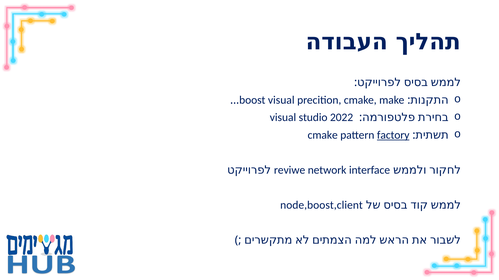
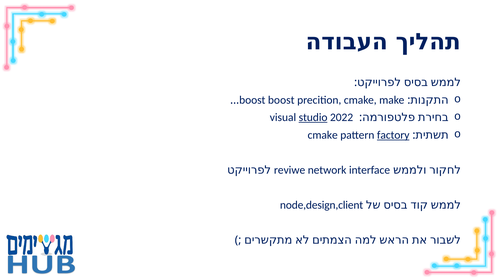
boost visual: visual -> boost (281, 100)
studio underline: none -> present (313, 118)
node,boost,client: node,boost,client -> node,design,client (322, 205)
